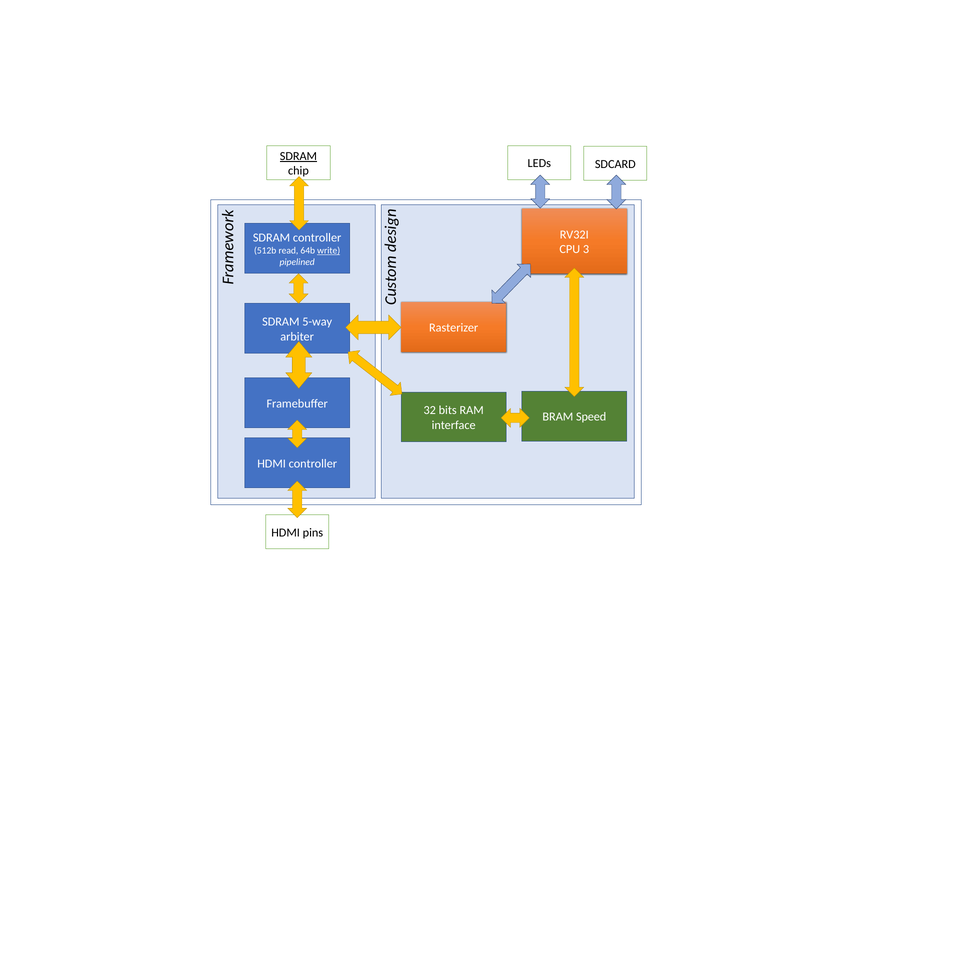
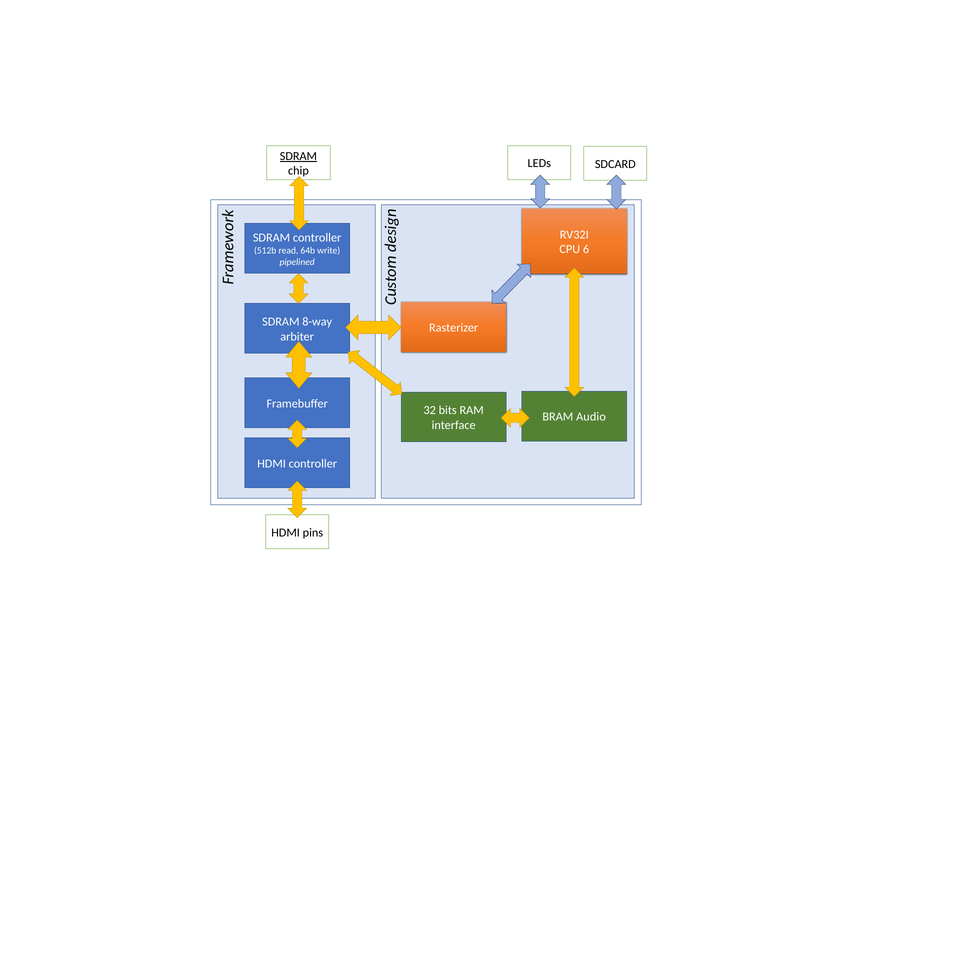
3: 3 -> 6 (586, 249)
write underline: present -> none (329, 251)
5-way: 5-way -> 8-way (317, 322)
Speed: Speed -> Audio (591, 417)
